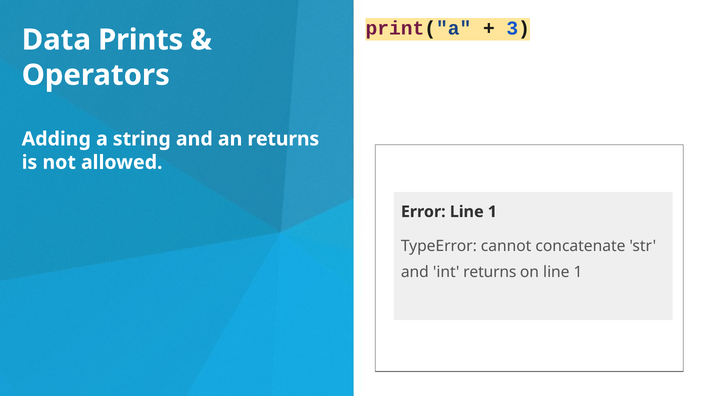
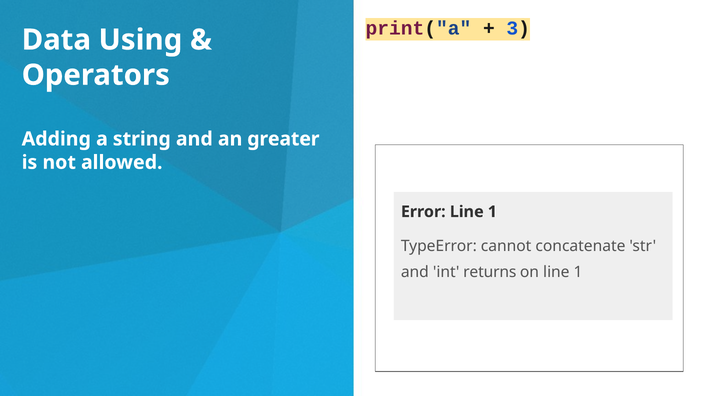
Prints: Prints -> Using (140, 40)
an returns: returns -> greater (283, 139)
